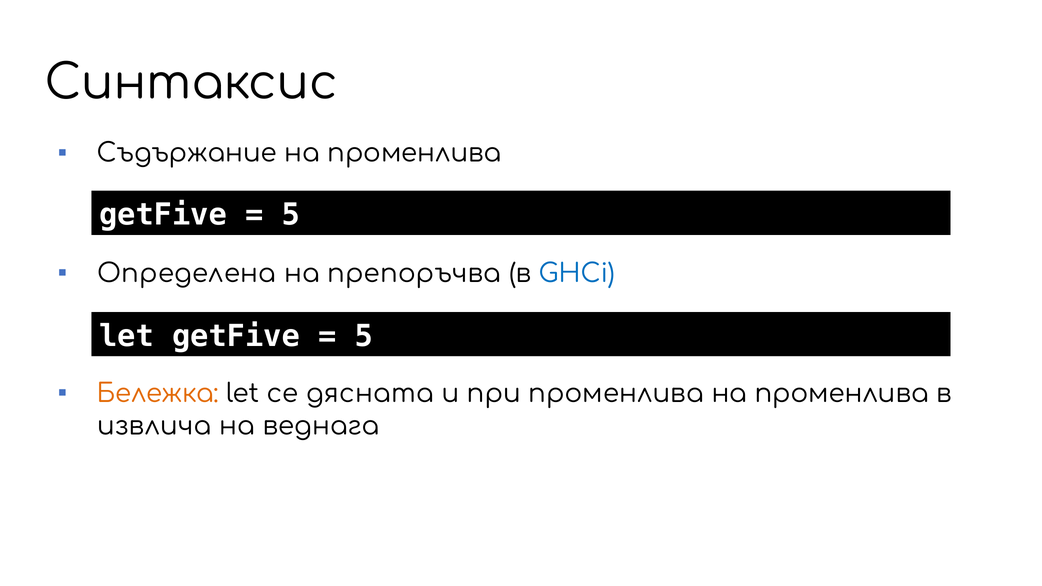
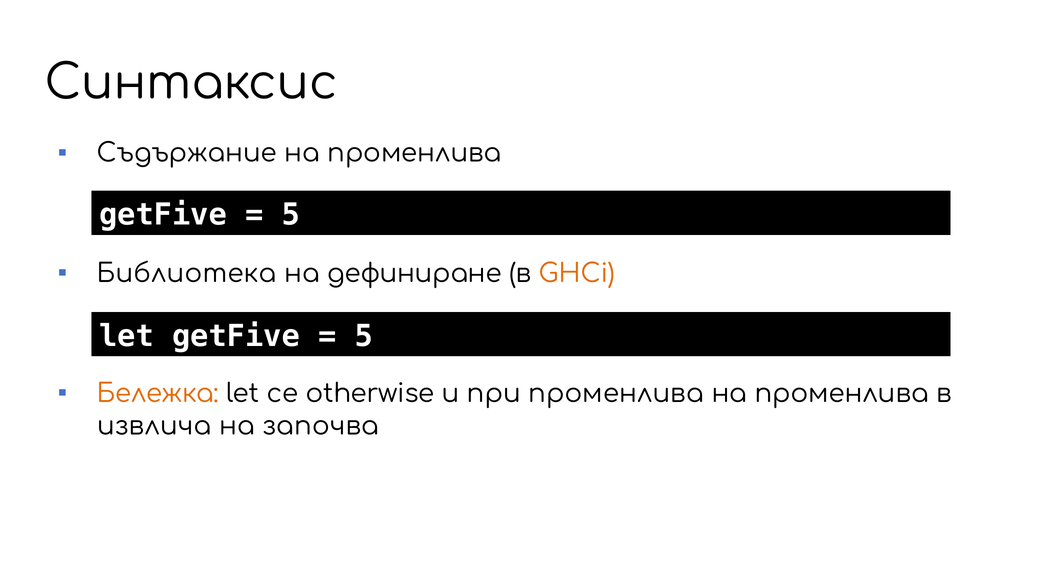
Определена: Определена -> Библиотека (187, 273)
препоръчва: препоръчва -> дефиниране (414, 273)
GHCi colour: blue -> orange (577, 273)
дясната: дясната -> otherwise (370, 394)
веднага: веднага -> започва (321, 426)
